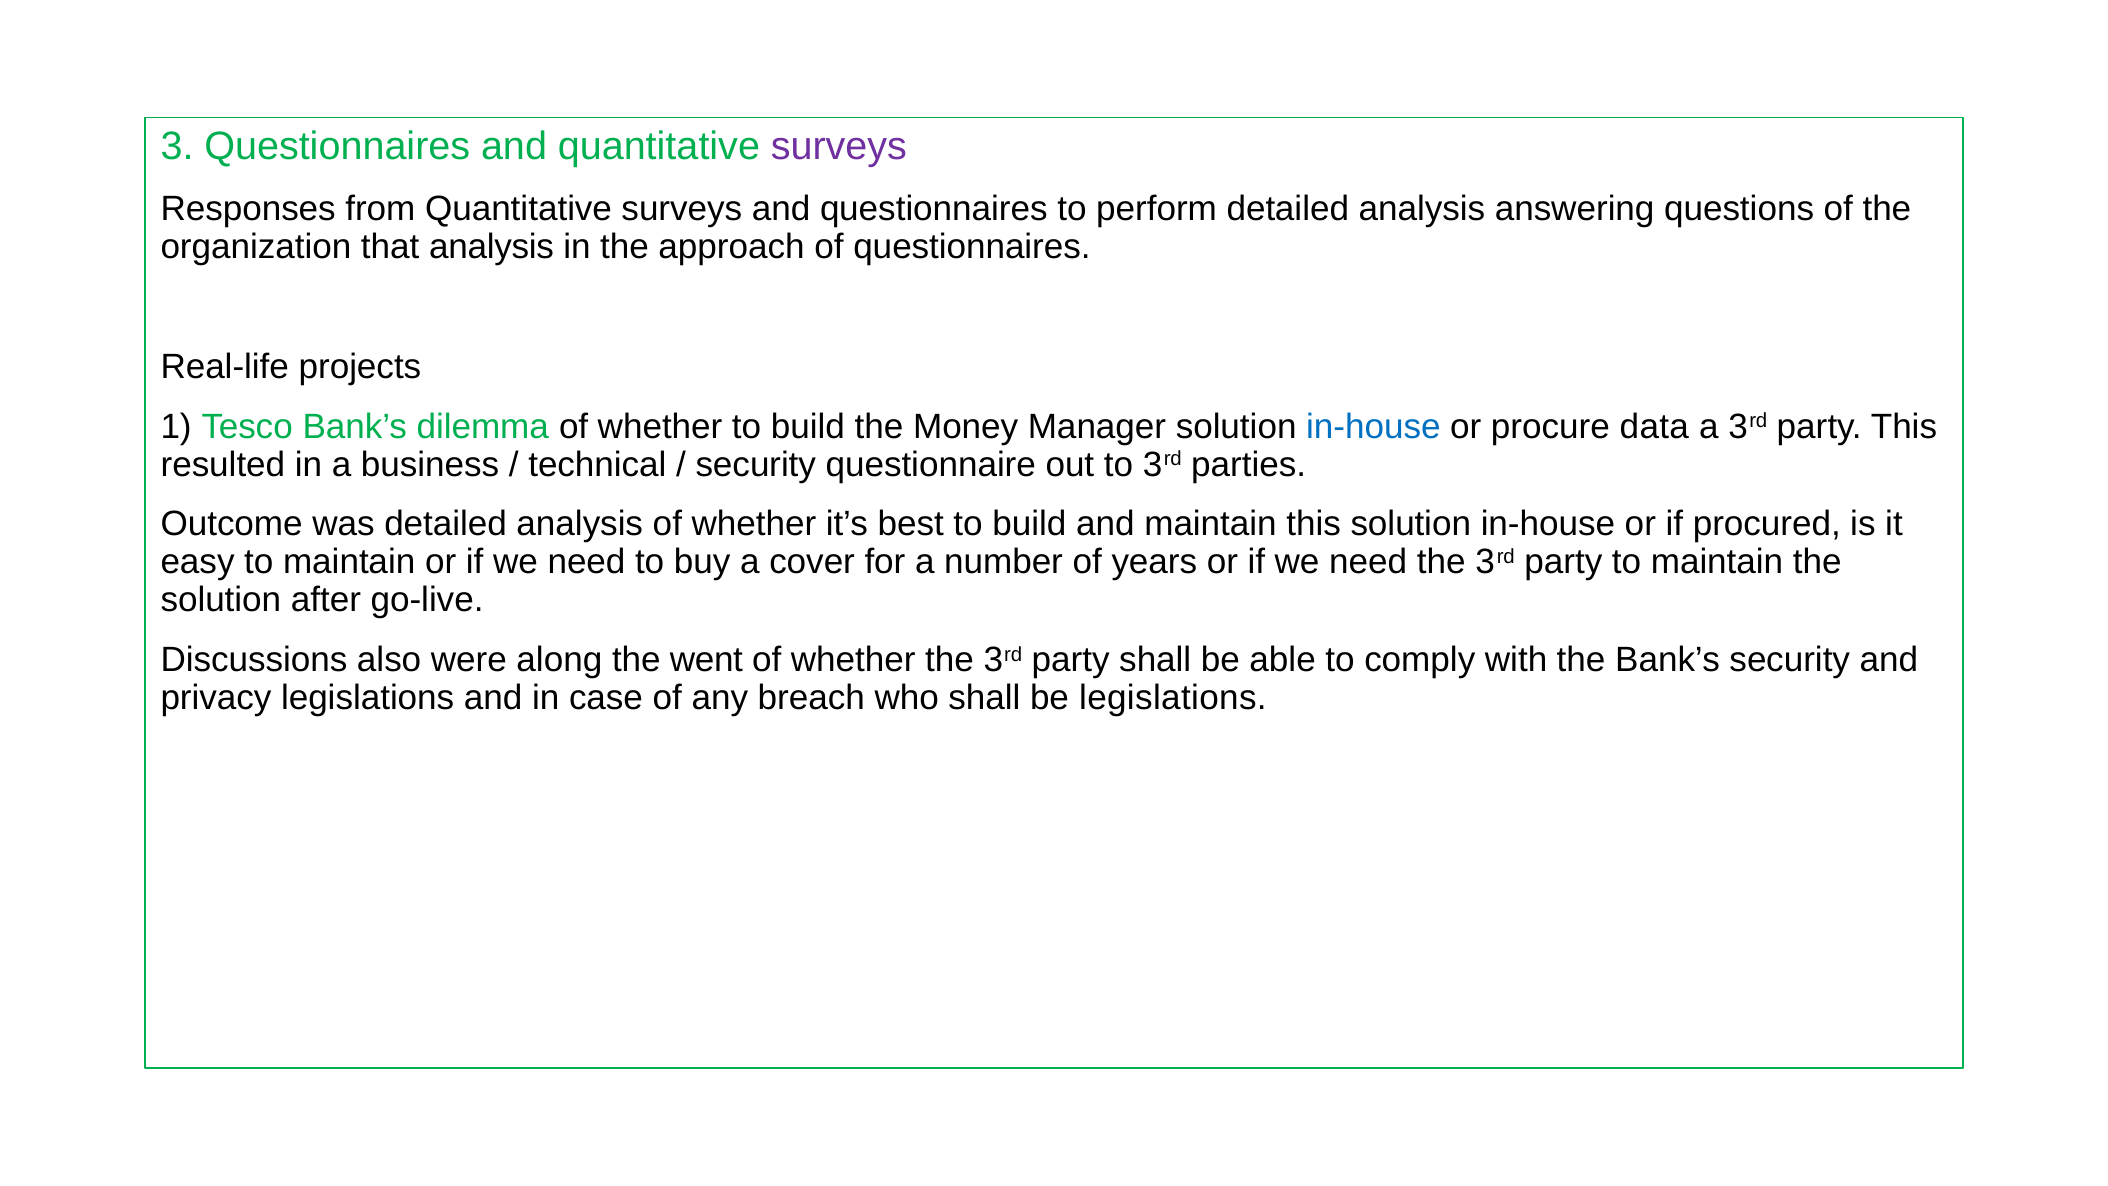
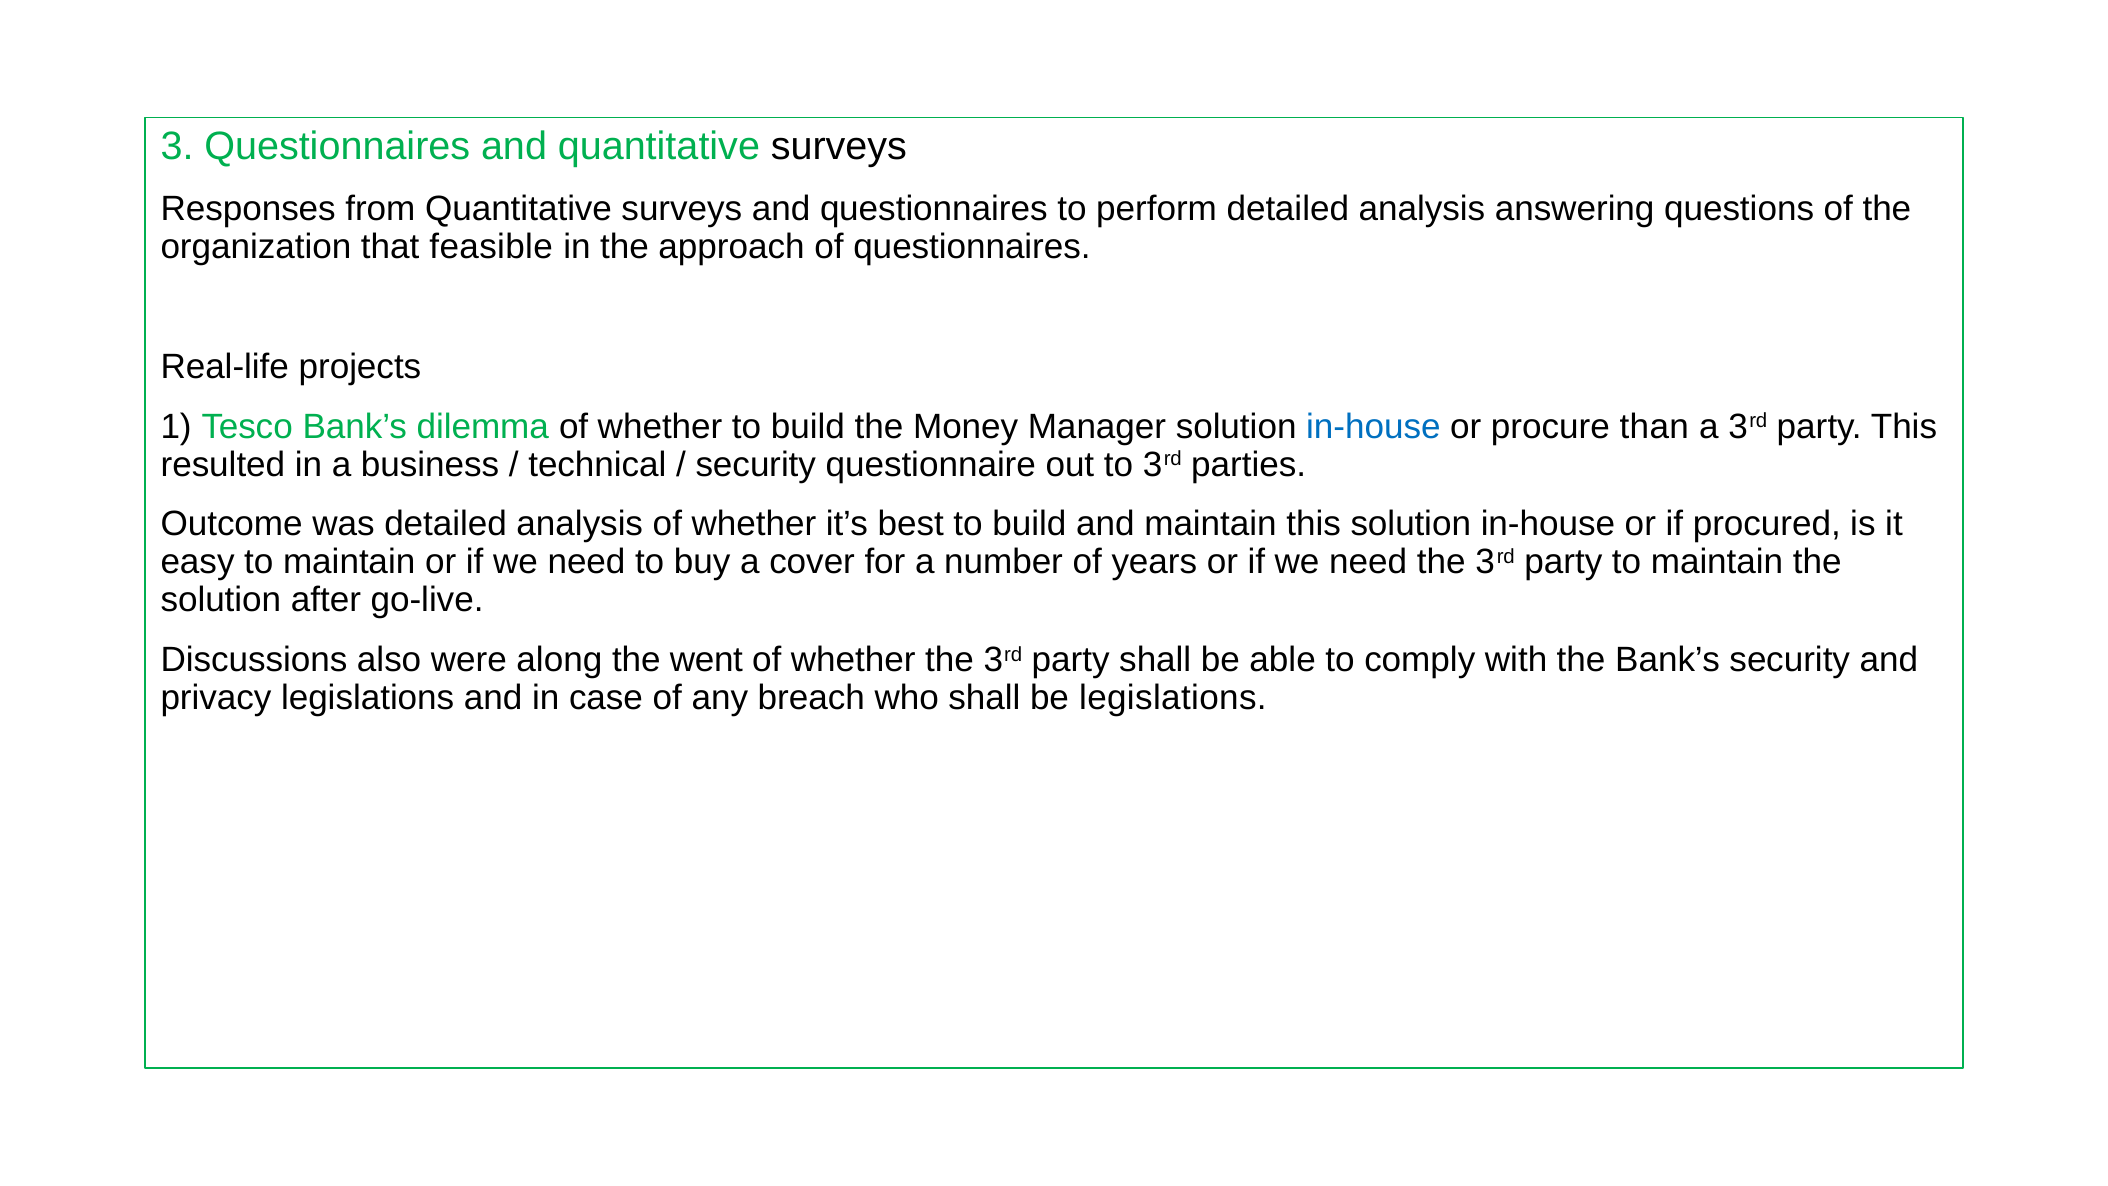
surveys colour: purple -> black (839, 147)
that analysis: analysis -> feasible (491, 247)
data: data -> than (1654, 426)
